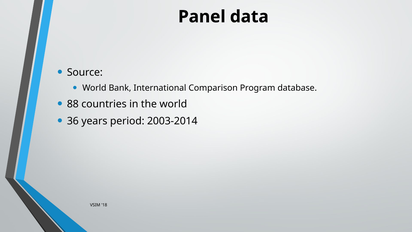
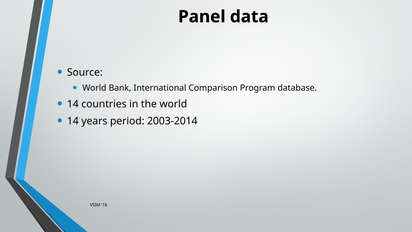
88: 88 -> 14 (73, 104)
36: 36 -> 14 (73, 121)
